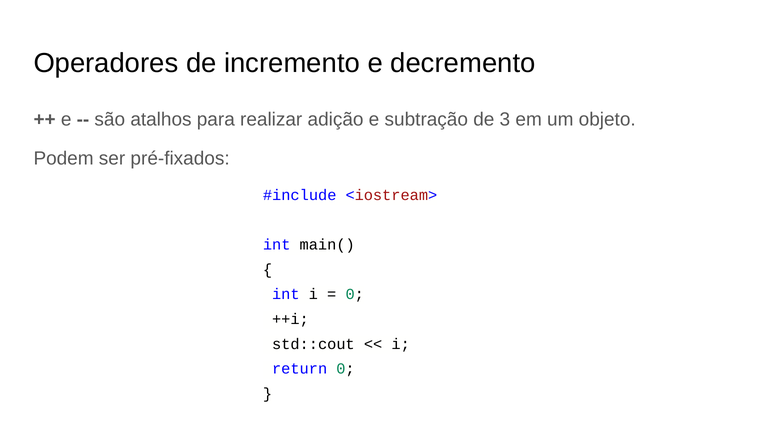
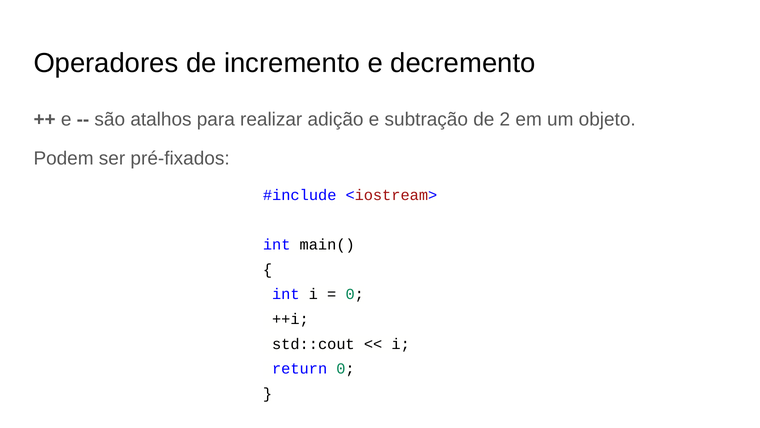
3: 3 -> 2 (505, 120)
